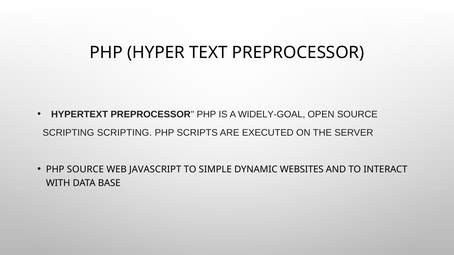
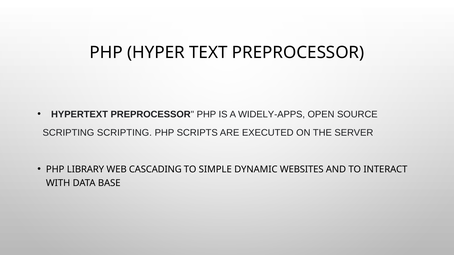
WIDELY-GOAL: WIDELY-GOAL -> WIDELY-APPS (272, 115)
PHP SOURCE: SOURCE -> LIBRARY (85, 170)
JAVASCRIPT: JAVASCRIPT -> CASCADING (155, 170)
